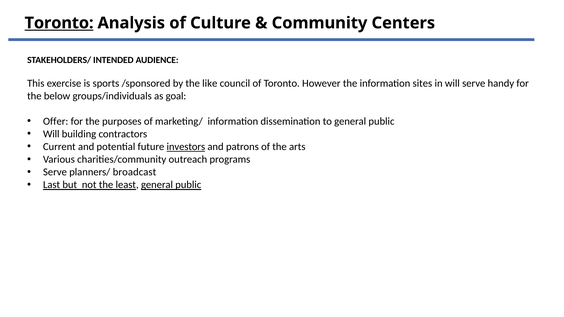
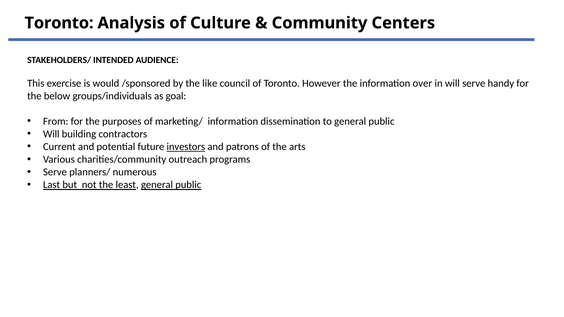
Toronto underline: present -> none (59, 23)
sports: sports -> would (106, 83)
sites: sites -> over (422, 83)
Offer: Offer -> From (56, 121)
broadcast: broadcast -> numerous (135, 172)
